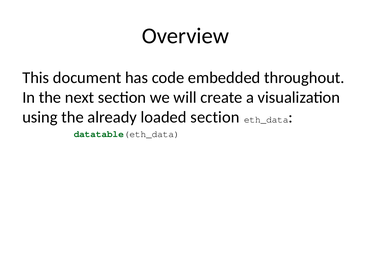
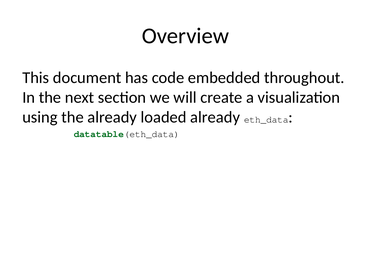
loaded section: section -> already (215, 117)
